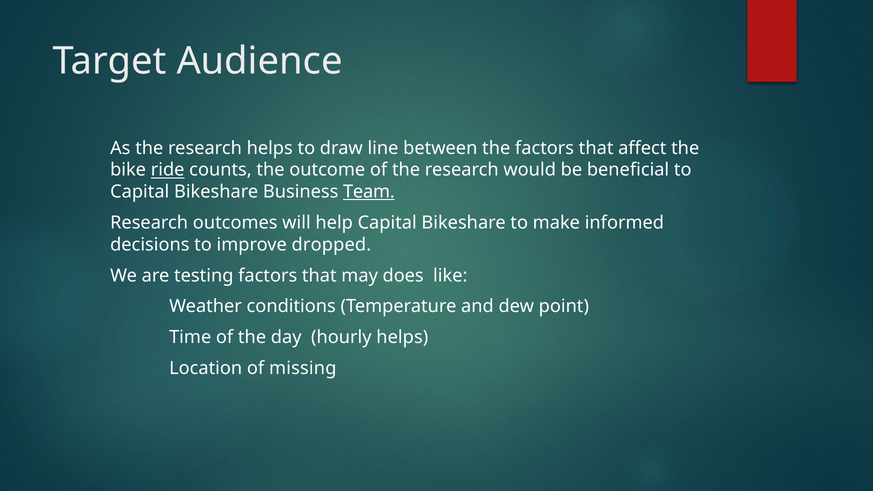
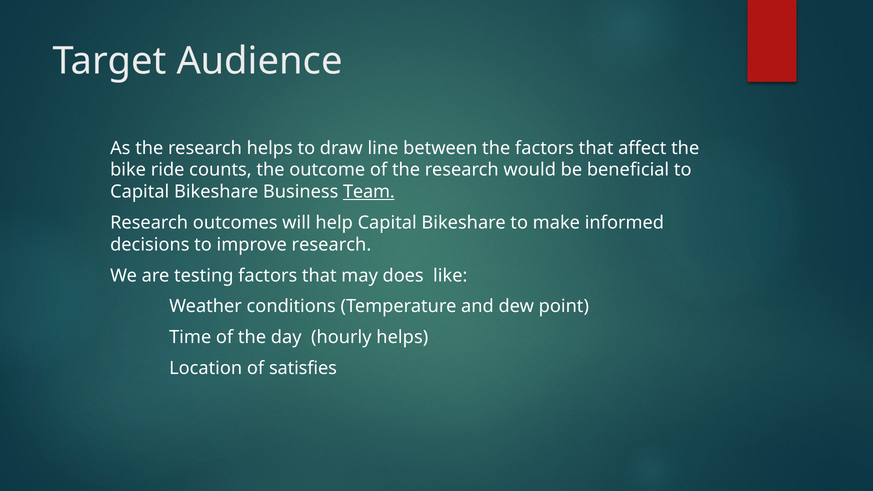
ride underline: present -> none (168, 170)
improve dropped: dropped -> research (331, 245)
missing: missing -> satisfies (303, 368)
